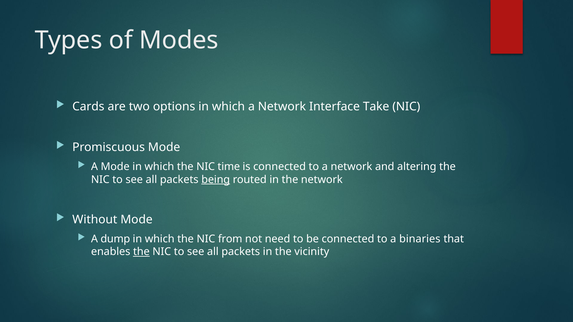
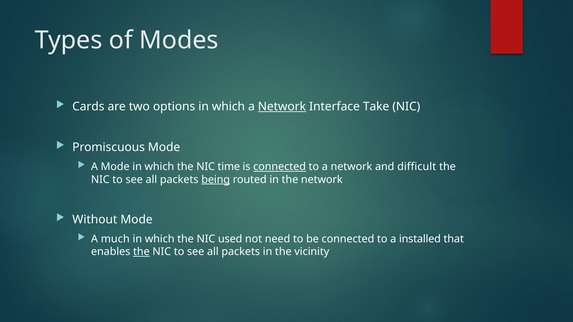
Network underline: none -> present (282, 107)
connected underline: none -> present (280, 167)
altering: altering -> difficult (417, 167)
dump: dump -> much (115, 239)
from: from -> used (230, 239)
binaries: binaries -> installed (420, 239)
